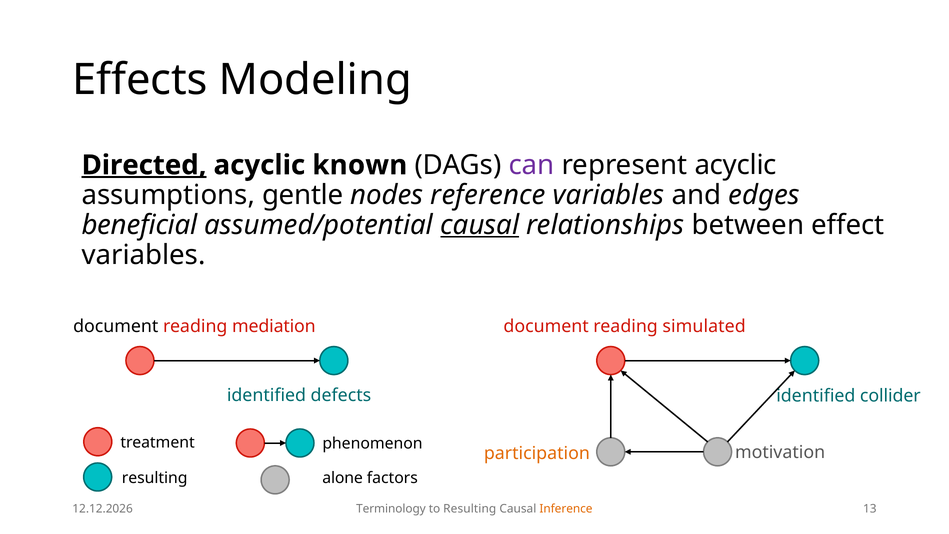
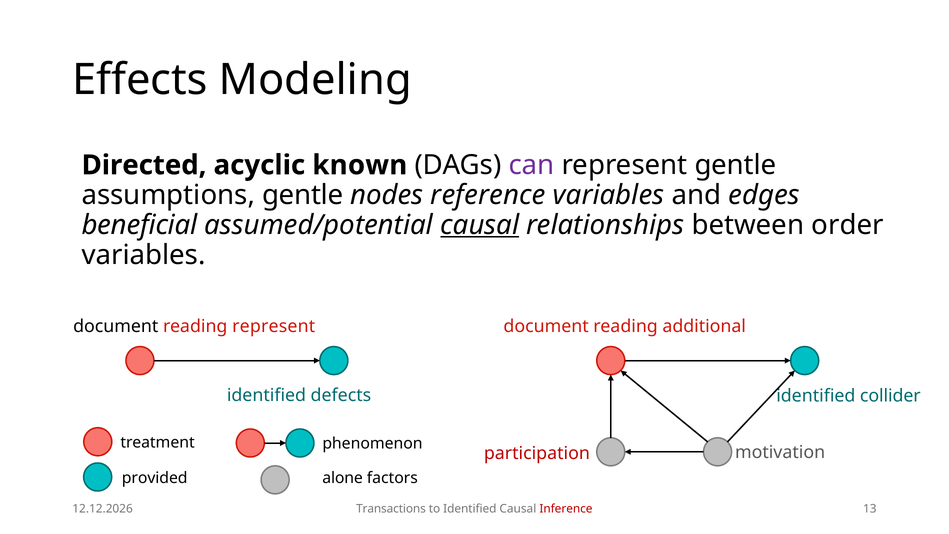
Directed underline: present -> none (144, 165)
represent acyclic: acyclic -> gentle (736, 165)
effect: effect -> order (848, 225)
reading mediation: mediation -> represent (274, 326)
simulated: simulated -> additional (704, 326)
participation colour: orange -> red (537, 453)
resulting: resulting -> provided (155, 478)
Terminology: Terminology -> Transactions (391, 509)
to Resulting: Resulting -> Identified (470, 509)
Inference colour: orange -> red (566, 509)
